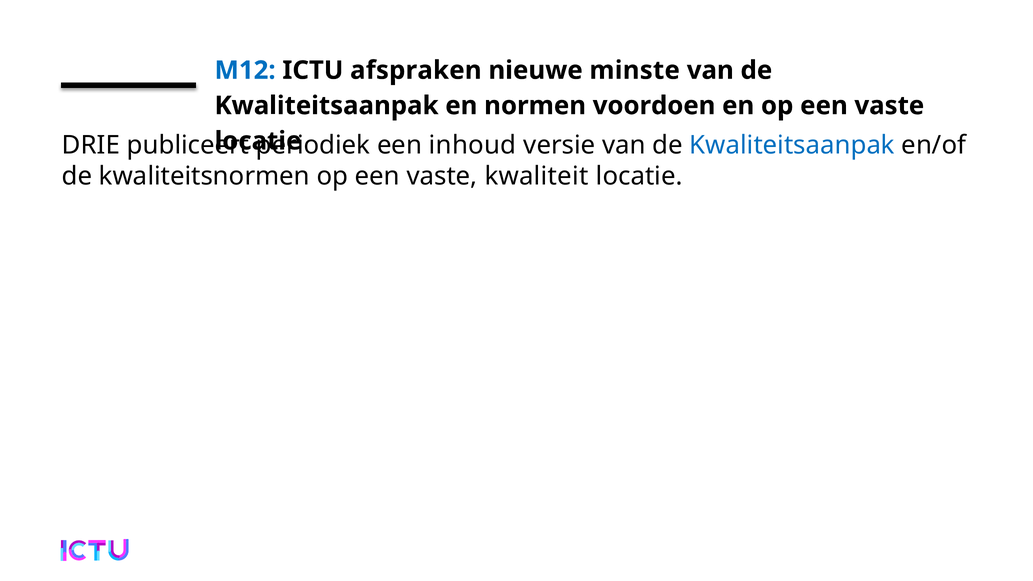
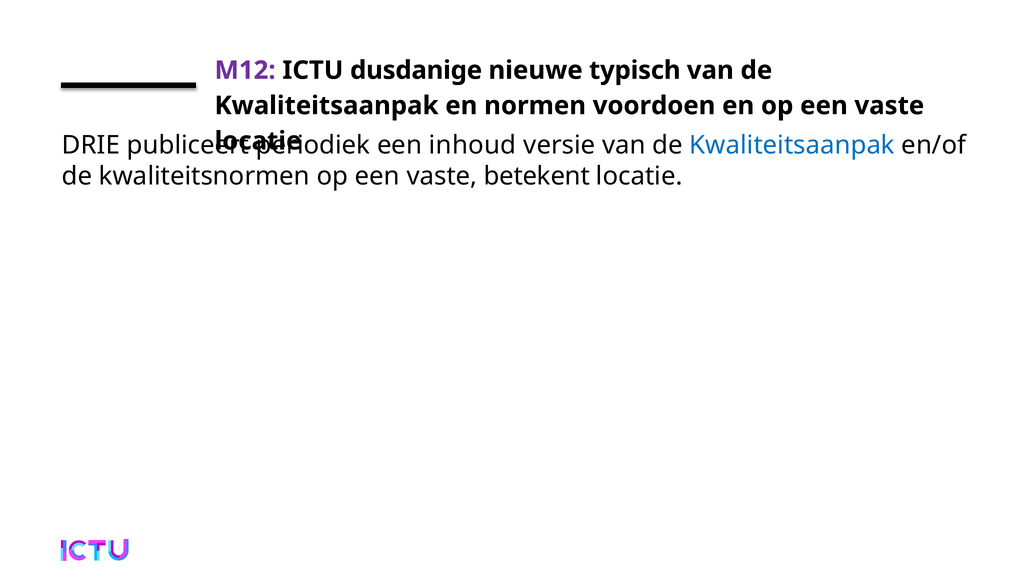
M12 colour: blue -> purple (245, 70)
afspraken: afspraken -> dusdanige (416, 70)
minste: minste -> typisch (635, 70)
kwaliteit: kwaliteit -> betekent (537, 176)
